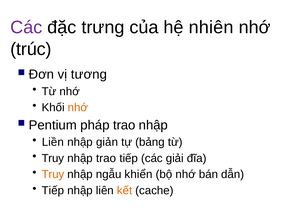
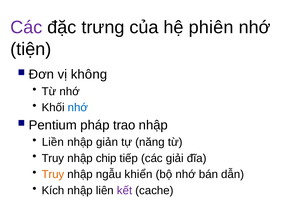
nhiên: nhiên -> phiên (211, 27)
trúc: trúc -> tiện (31, 49)
tương: tương -> không (89, 74)
nhớ colour: orange -> blue (78, 107)
bảng: bảng -> năng (150, 142)
nhập trao: trao -> chip (106, 158)
Tiếp: Tiếp -> Kích (53, 190)
kết colour: orange -> purple (125, 190)
